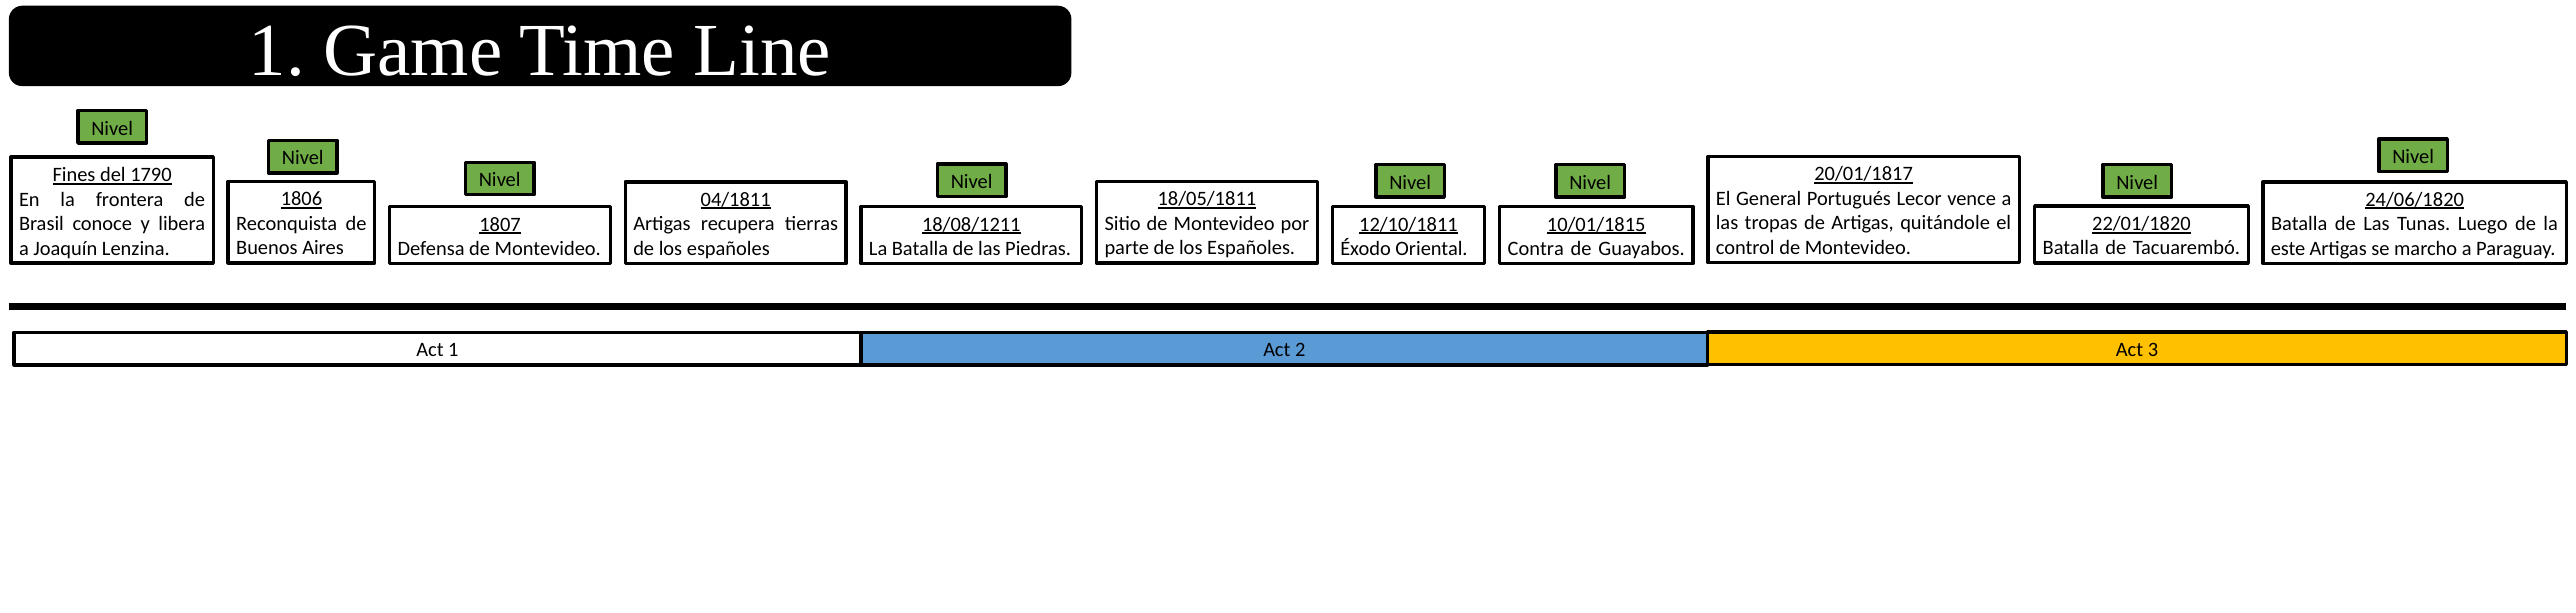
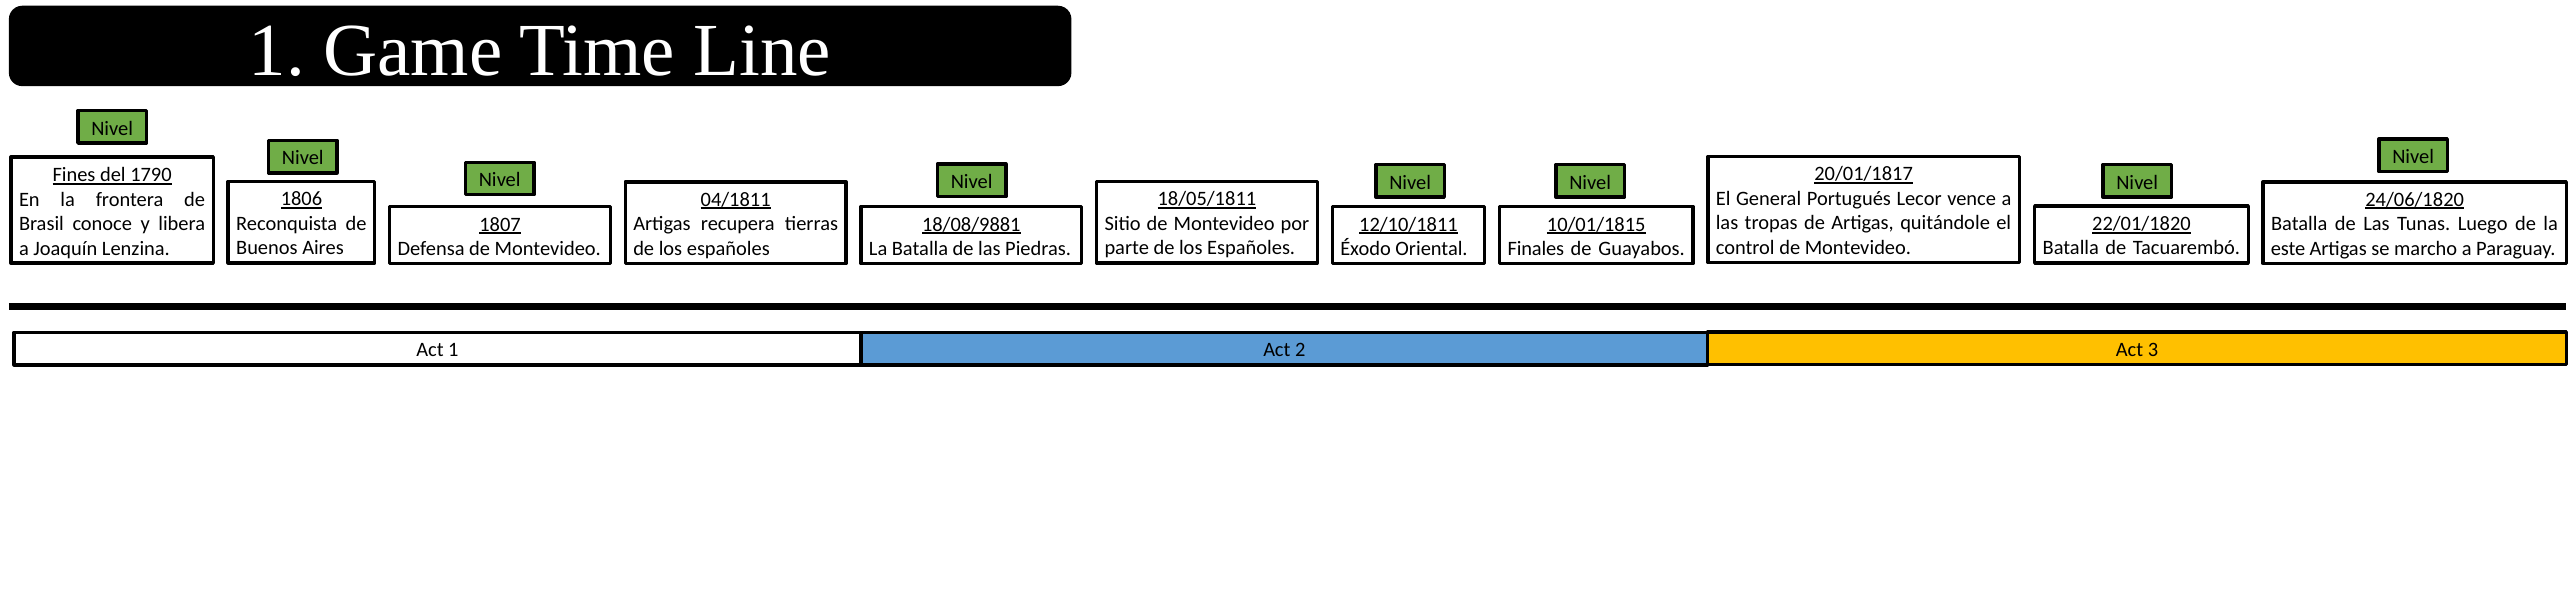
18/08/1211: 18/08/1211 -> 18/08/9881 (971, 224)
Contra: Contra -> Finales (1536, 249)
